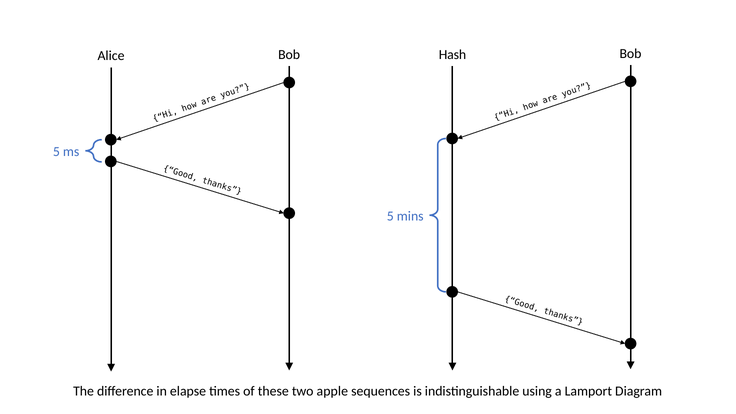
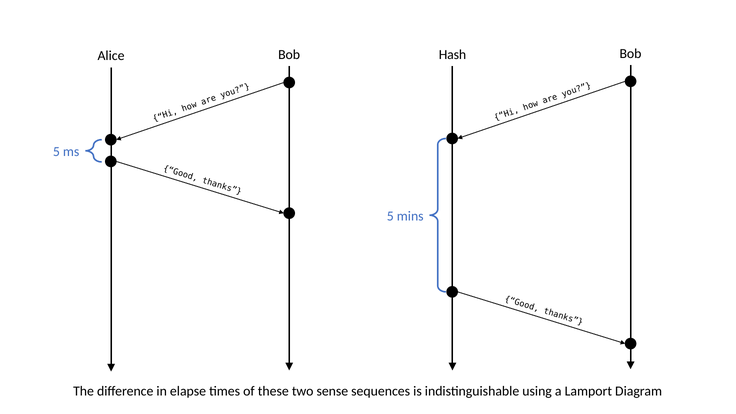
apple: apple -> sense (332, 391)
